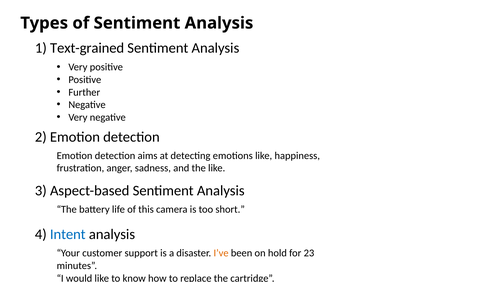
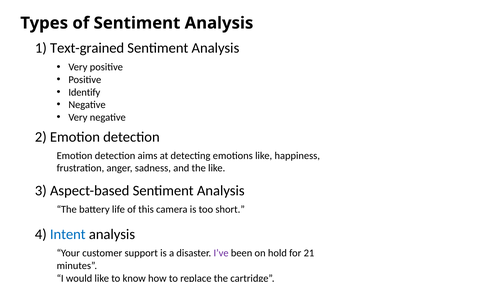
Further: Further -> Identify (84, 92)
I’ve colour: orange -> purple (221, 253)
23: 23 -> 21 (309, 253)
